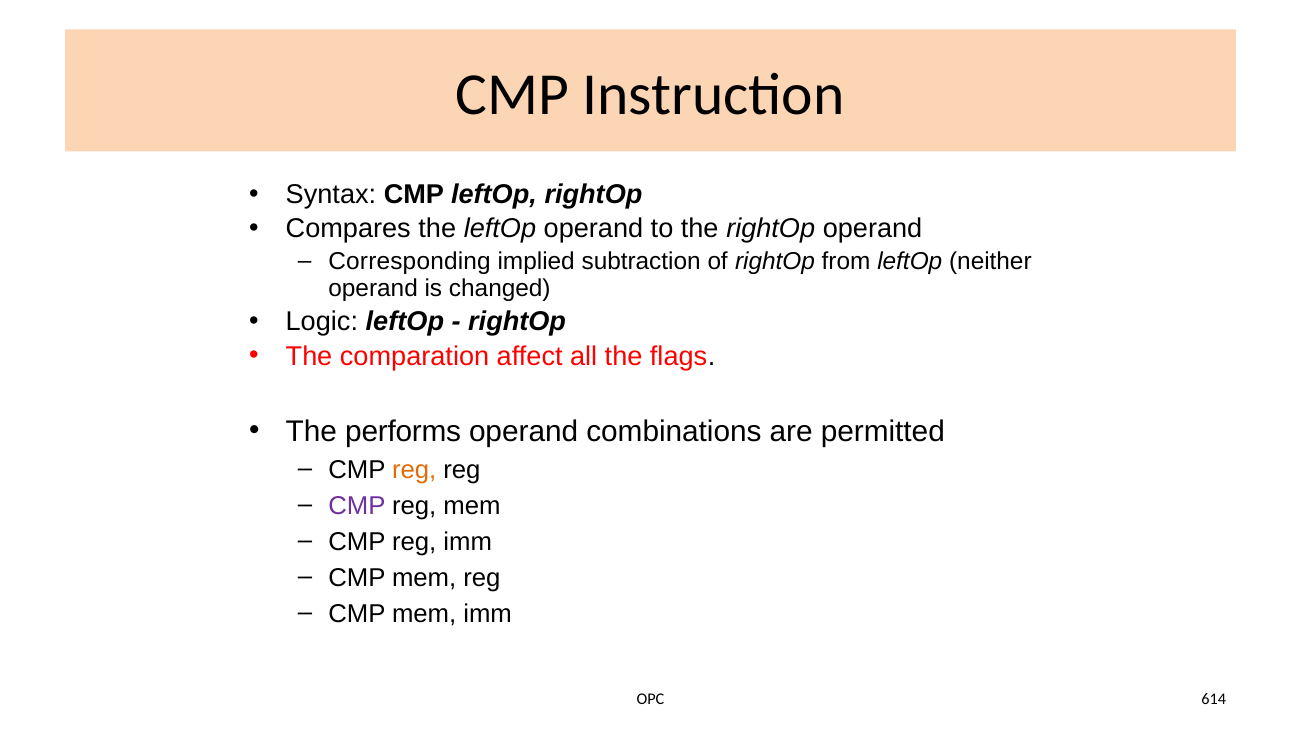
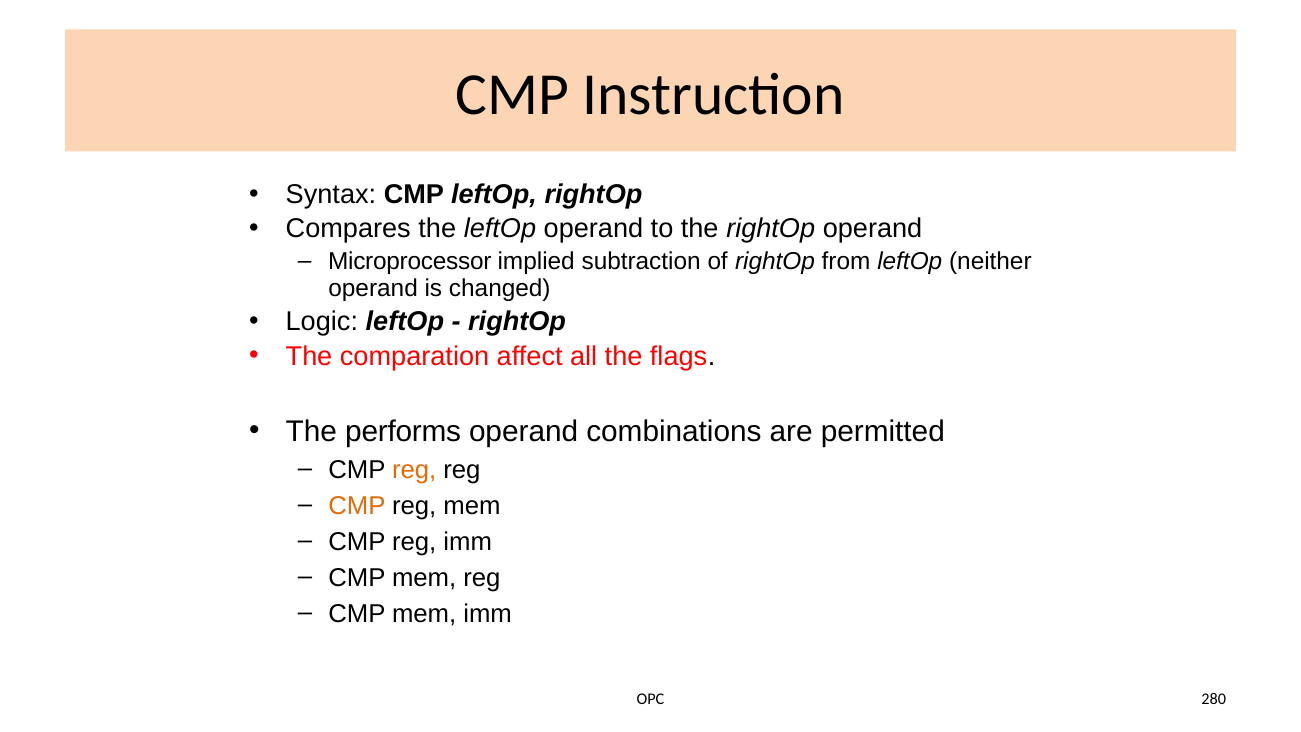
Corresponding: Corresponding -> Microprocessor (410, 262)
CMP colour: purple -> orange (357, 506)
614: 614 -> 280 (1214, 699)
